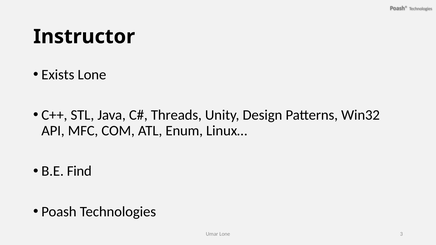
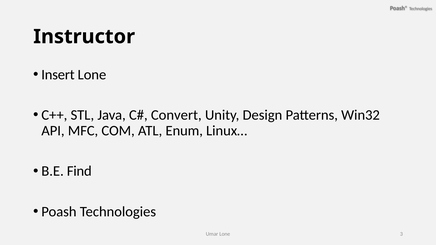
Exists: Exists -> Insert (58, 75)
Threads: Threads -> Convert (176, 115)
